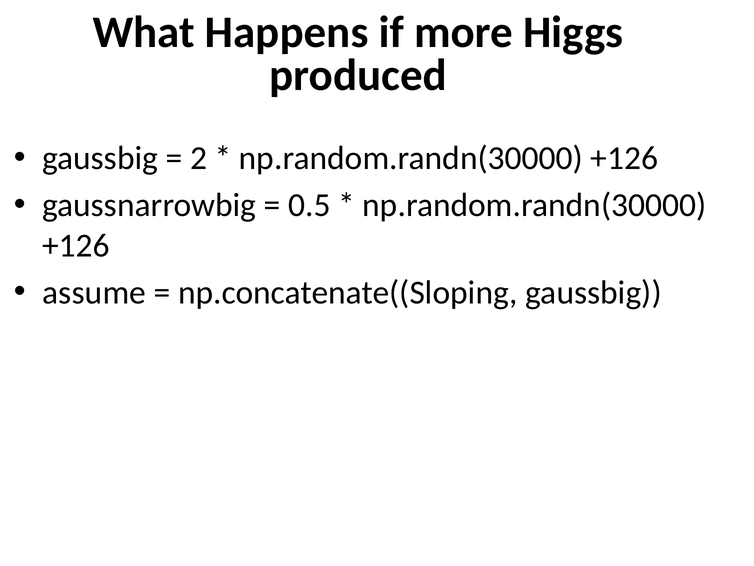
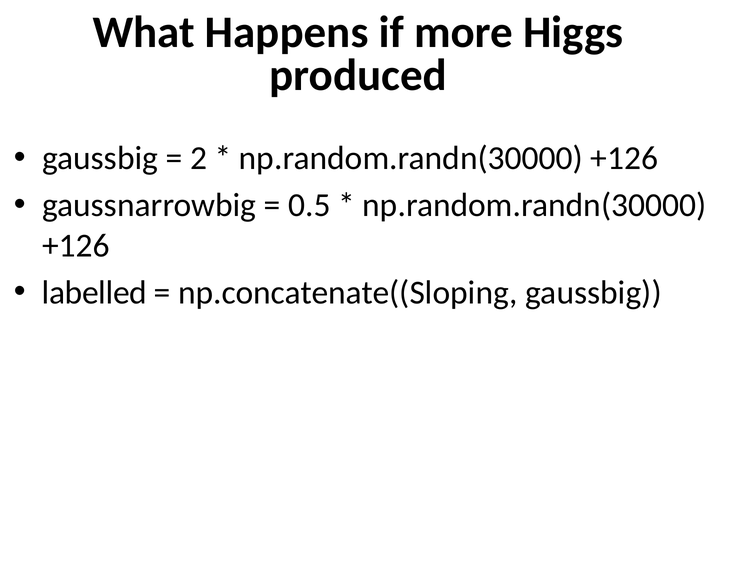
assume: assume -> labelled (94, 292)
